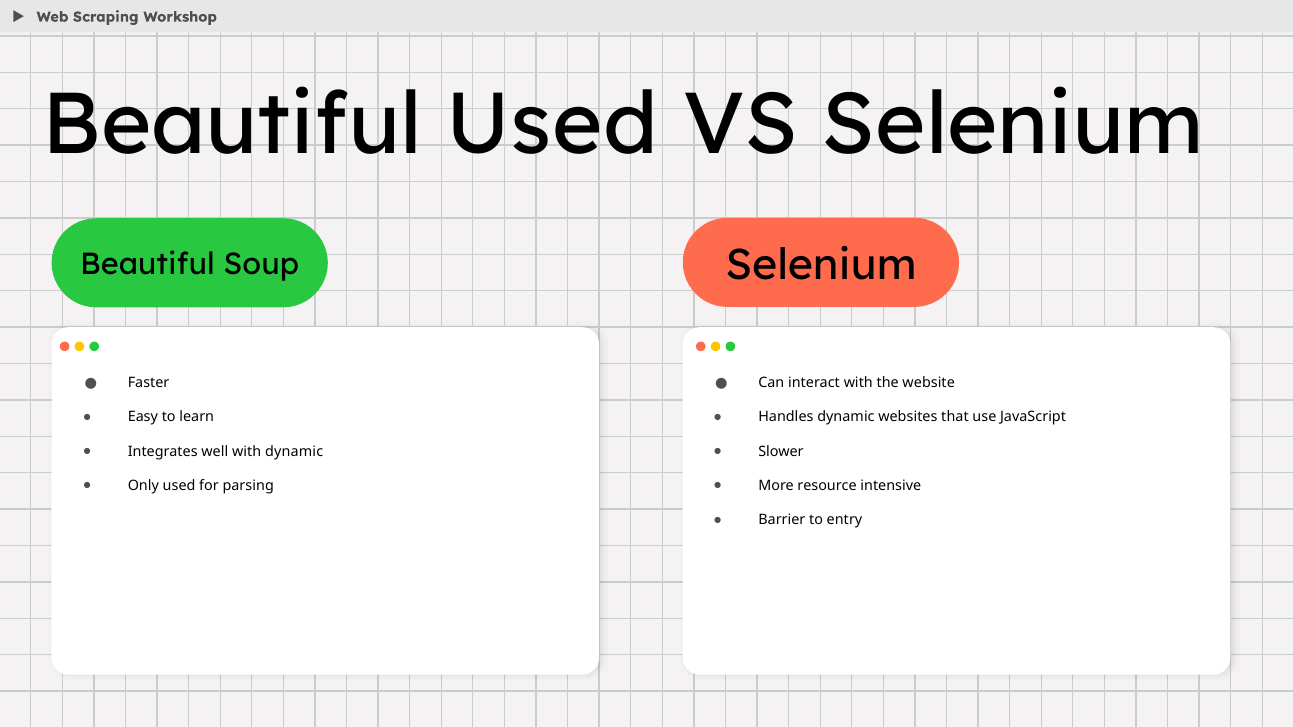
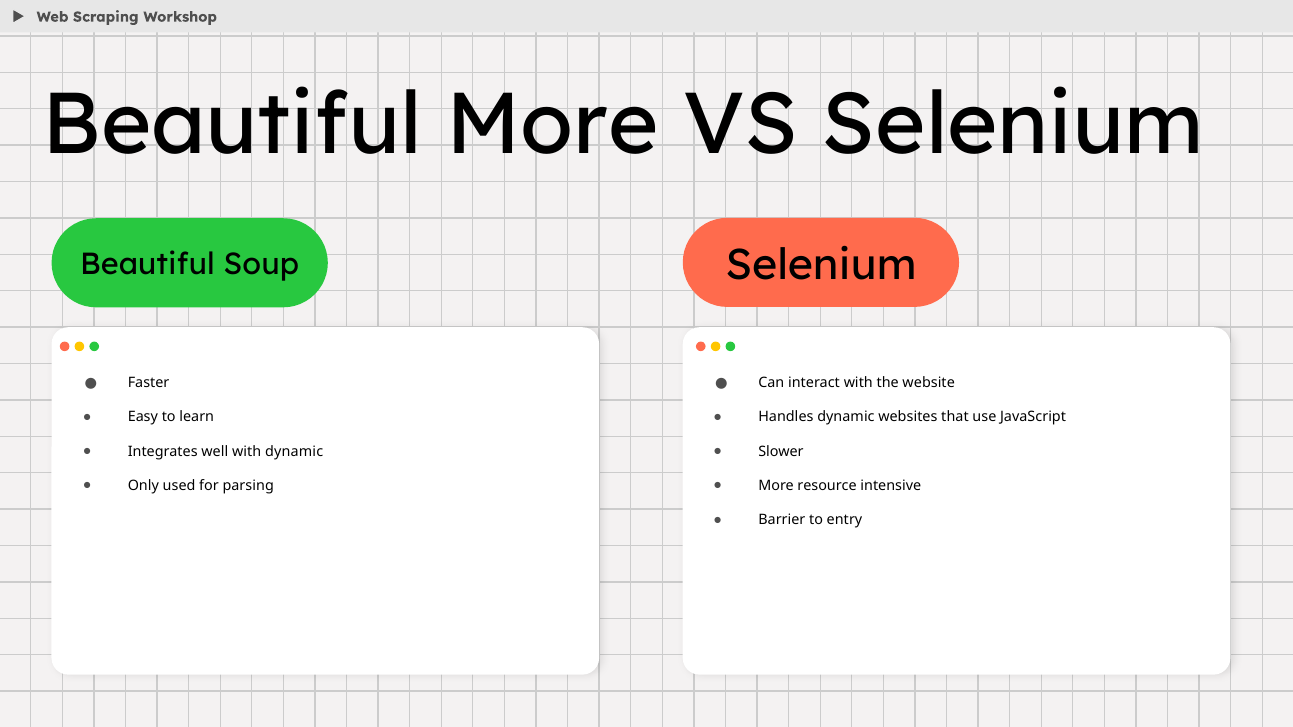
Beautiful Used: Used -> More (553, 125)
